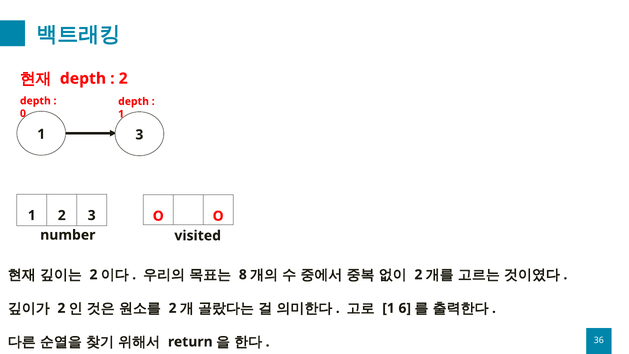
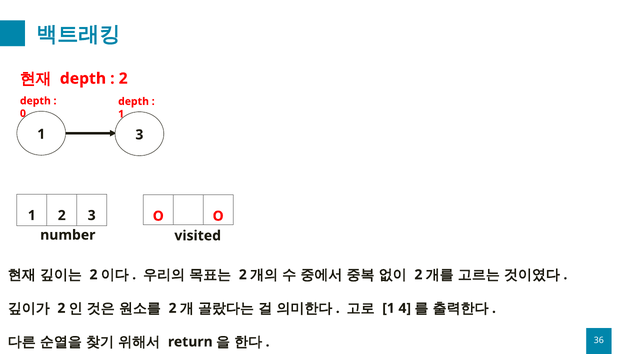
8: 8 -> 2 (243, 274)
6: 6 -> 4 (405, 308)
